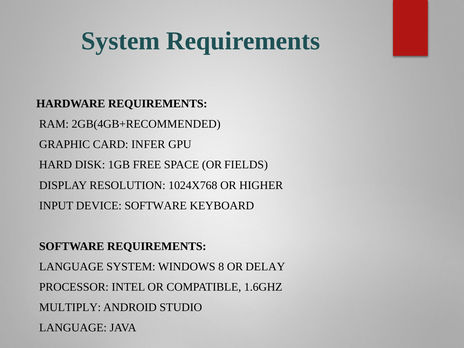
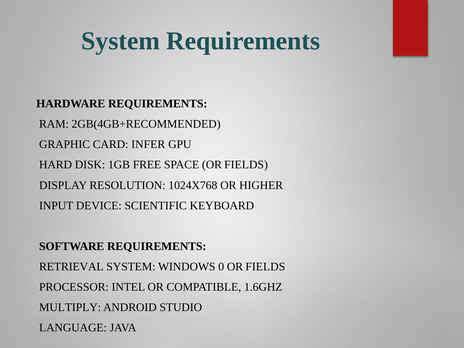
DEVICE SOFTWARE: SOFTWARE -> SCIENTIFIC (156, 206)
LANGUAGE: LANGUAGE -> RETRIEVAL (71, 267)
8: 8 -> 0 (221, 267)
DELAY: DELAY -> FIELDS (265, 267)
